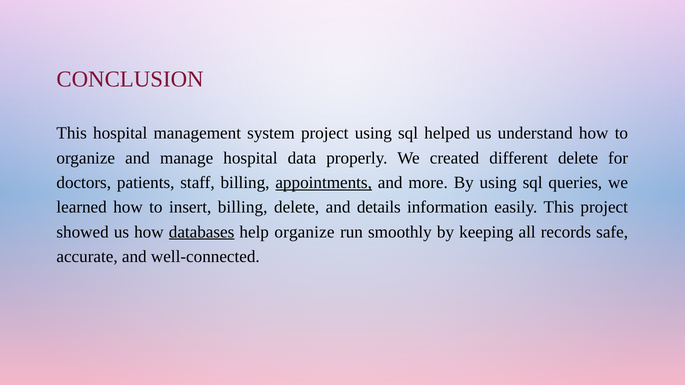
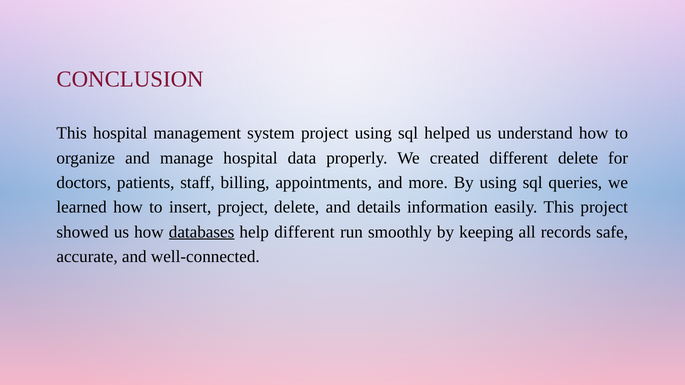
appointments underline: present -> none (324, 183)
insert billing: billing -> project (243, 207)
help organize: organize -> different (304, 232)
